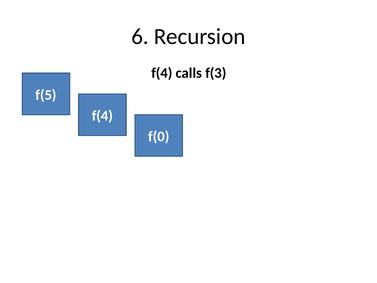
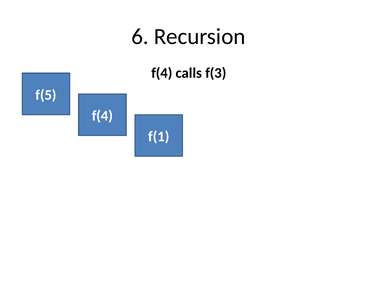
f(0: f(0 -> f(1 (159, 136)
